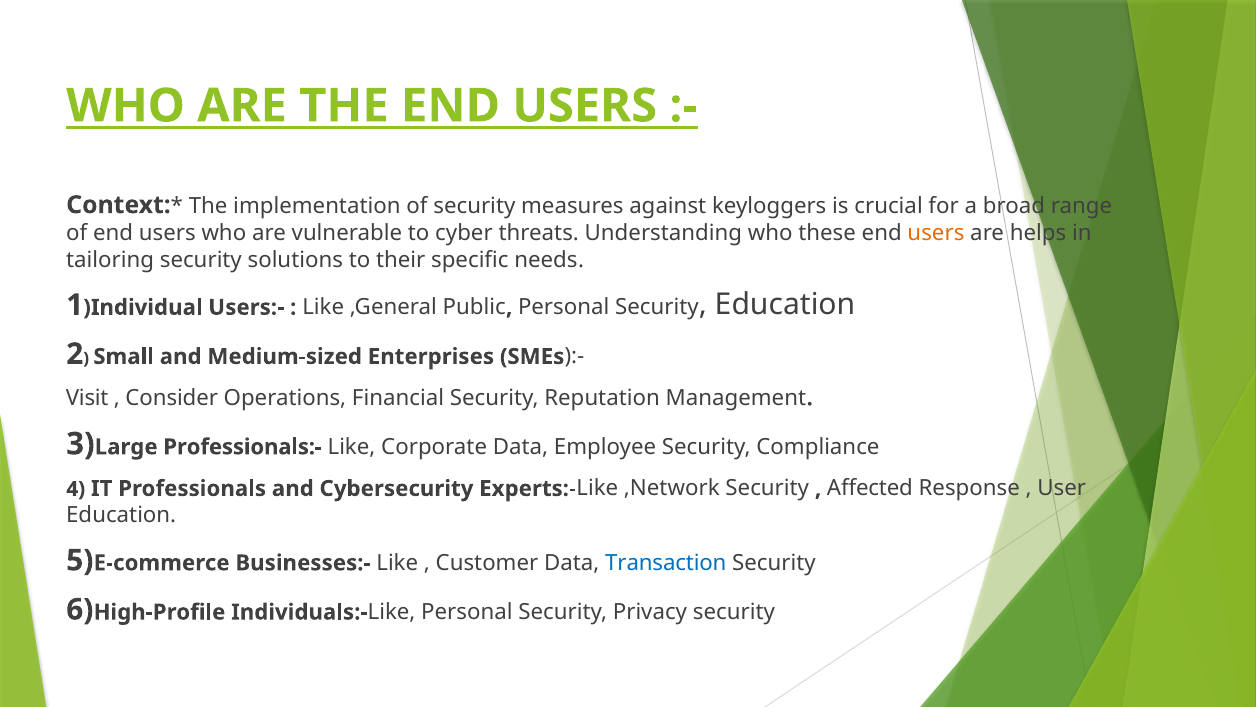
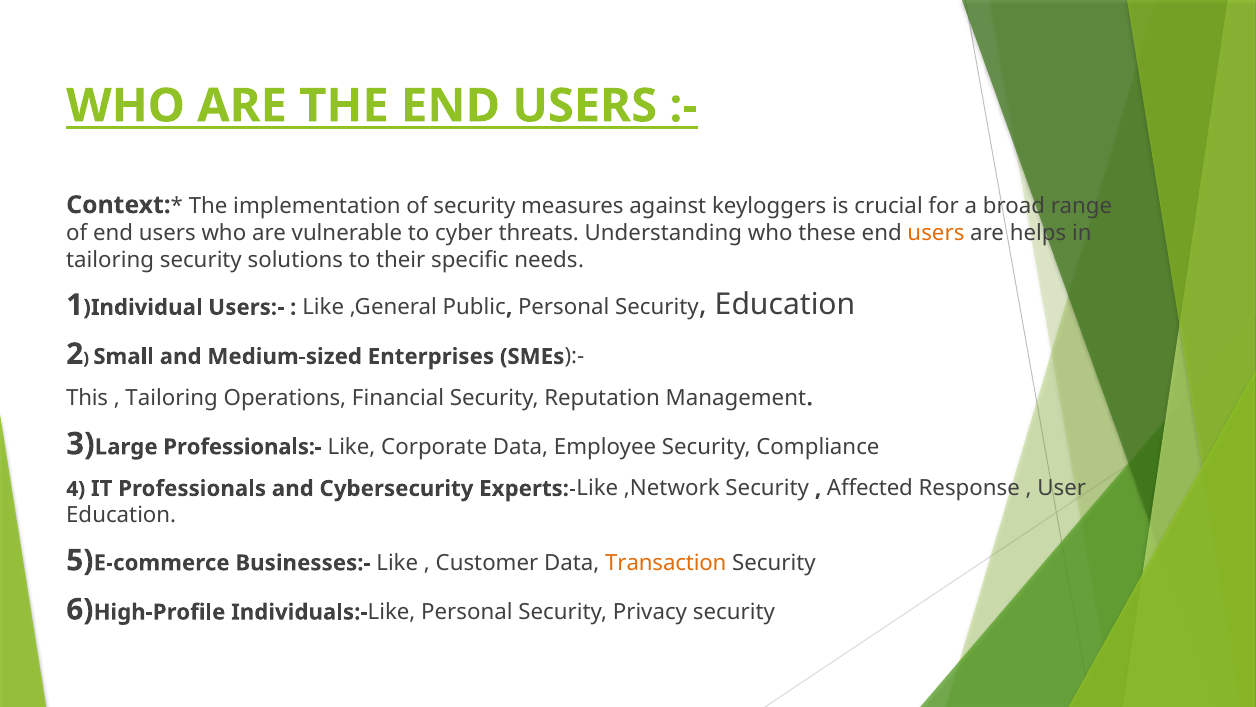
Visit: Visit -> This (87, 398)
Consider: Consider -> Tailoring (172, 398)
Transaction colour: blue -> orange (666, 563)
